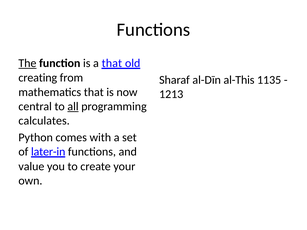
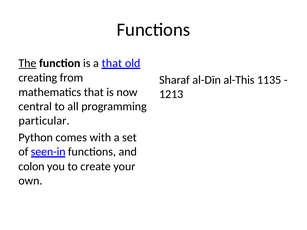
all underline: present -> none (73, 107)
calculates: calculates -> particular (44, 121)
later-in: later-in -> seen-in (48, 152)
value: value -> colon (31, 167)
